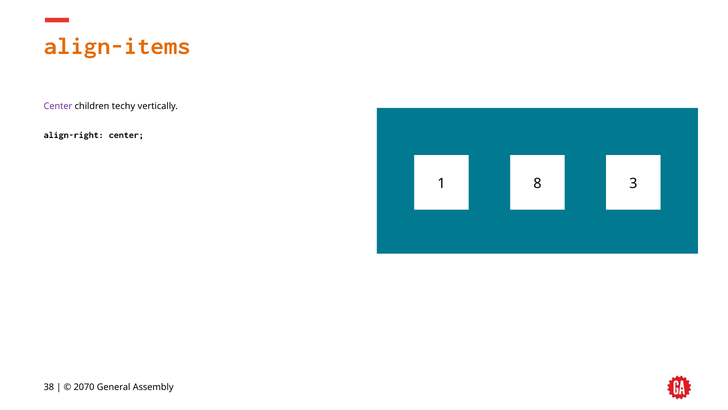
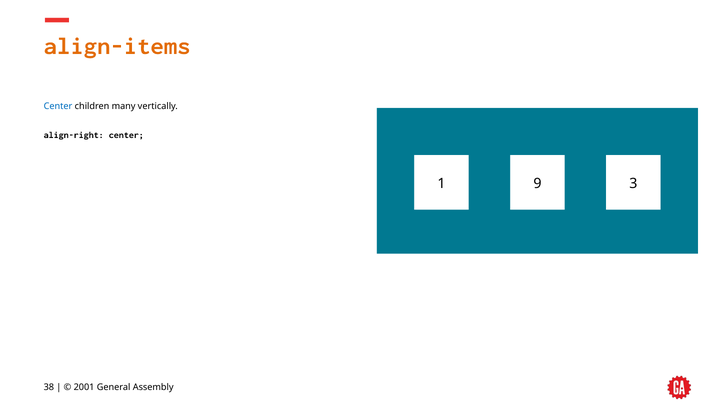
Center colour: purple -> blue (58, 106)
techy: techy -> many (124, 106)
8: 8 -> 9 (537, 183)
2070: 2070 -> 2001 (84, 387)
